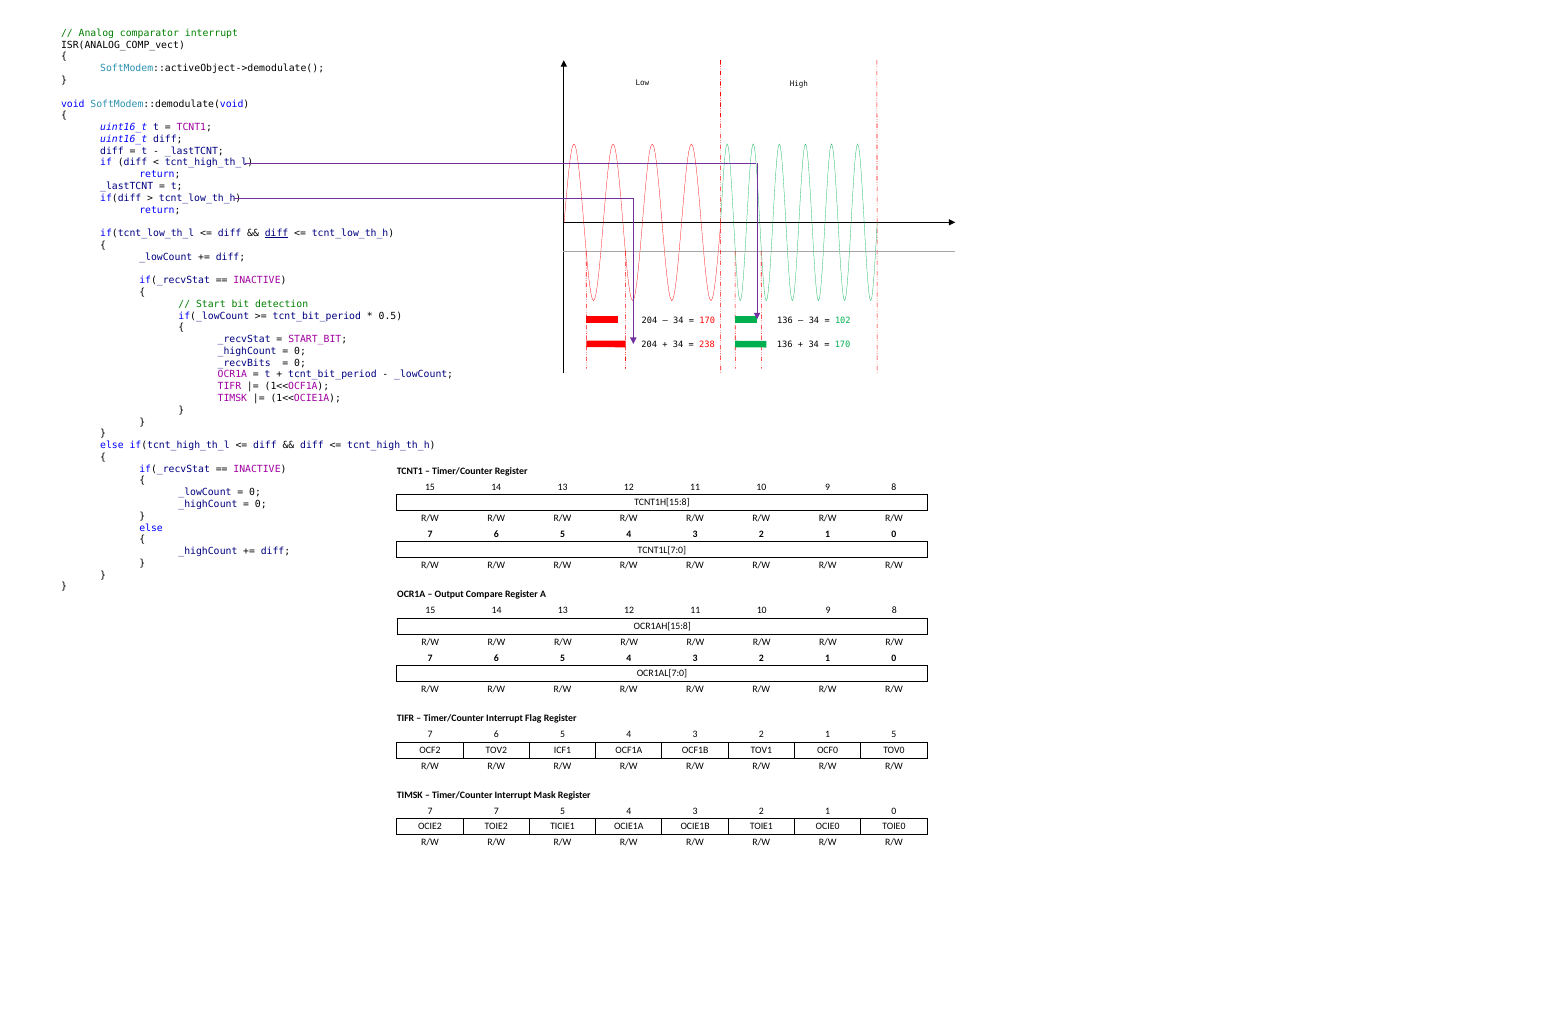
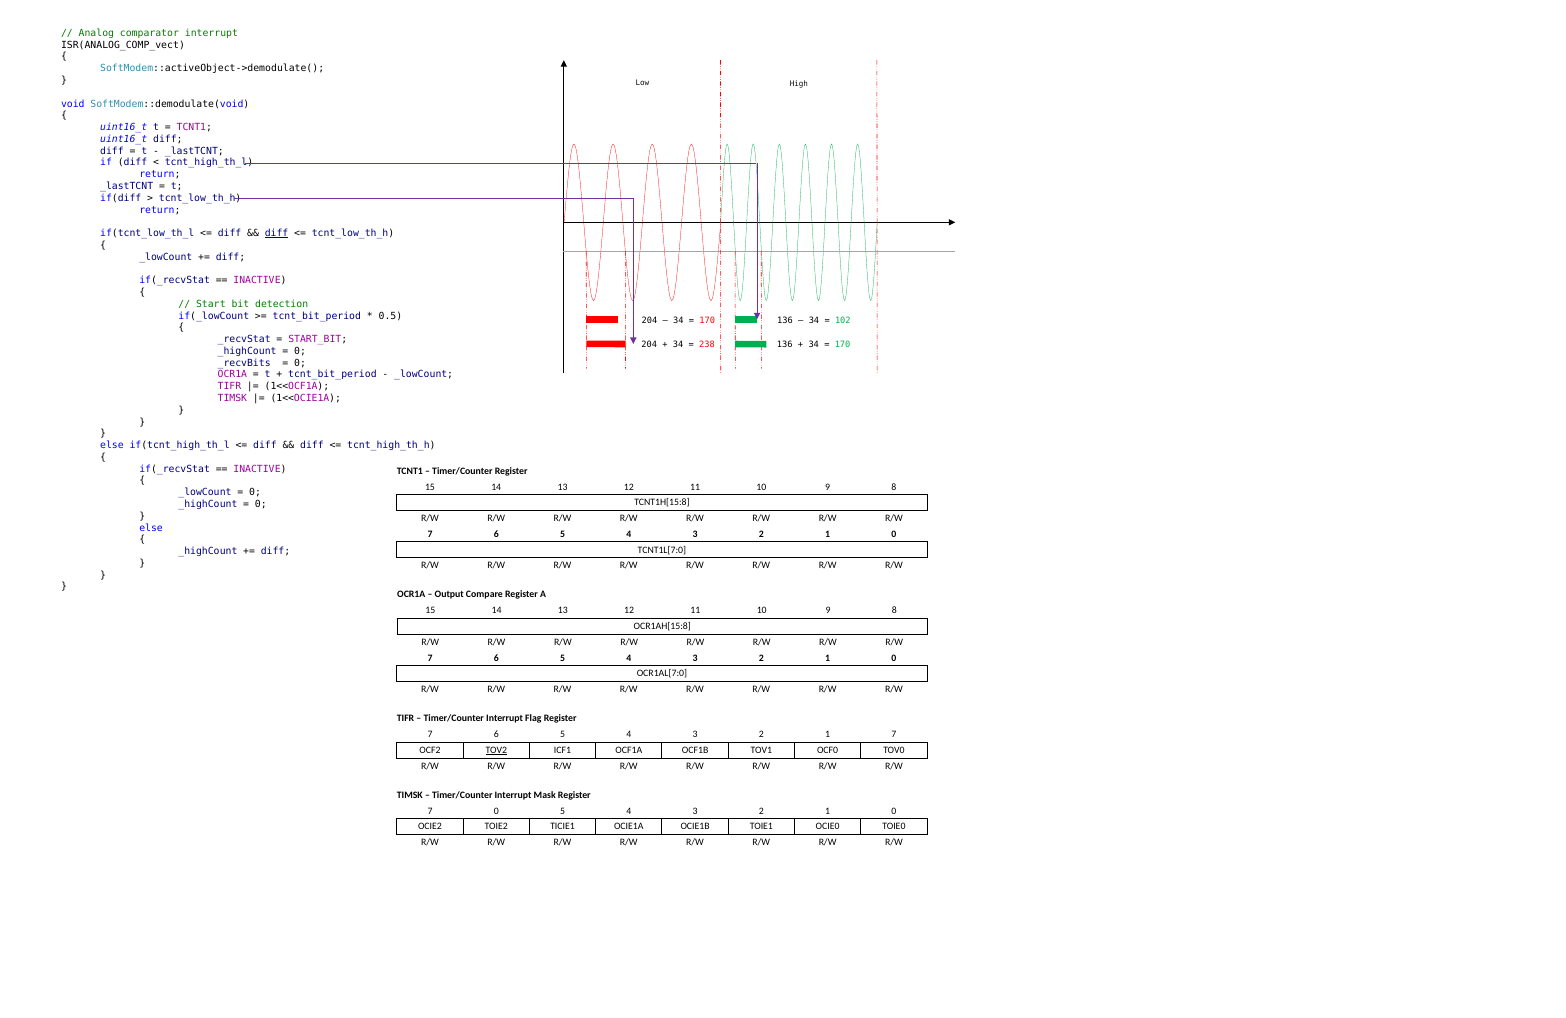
1 5: 5 -> 7 (894, 734)
TOV2 underline: none -> present (496, 750)
7 7: 7 -> 0 (496, 811)
